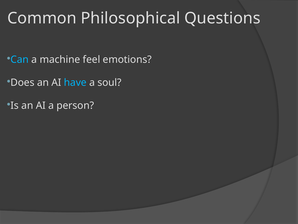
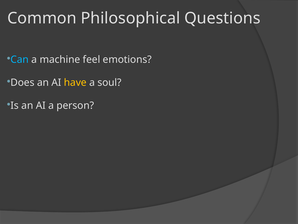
have colour: light blue -> yellow (75, 82)
